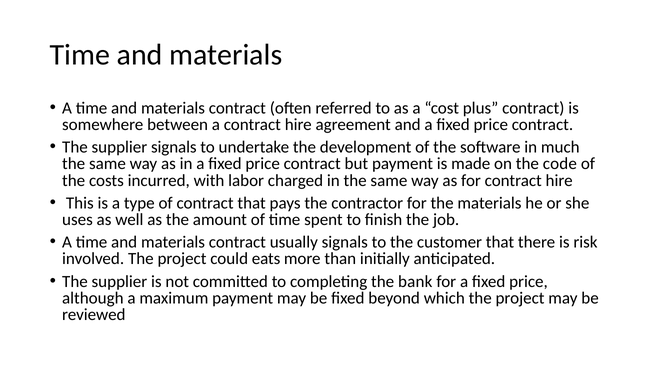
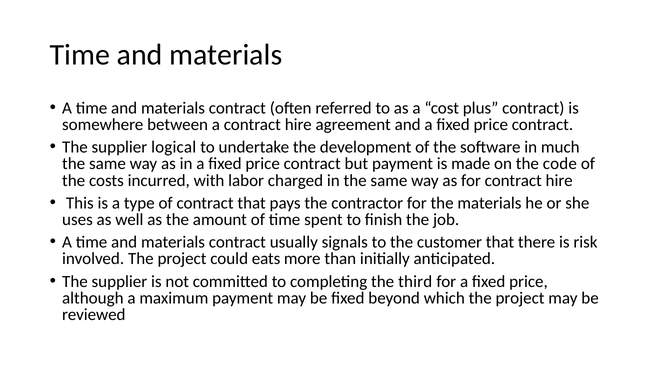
supplier signals: signals -> logical (174, 147)
bank: bank -> third (415, 281)
